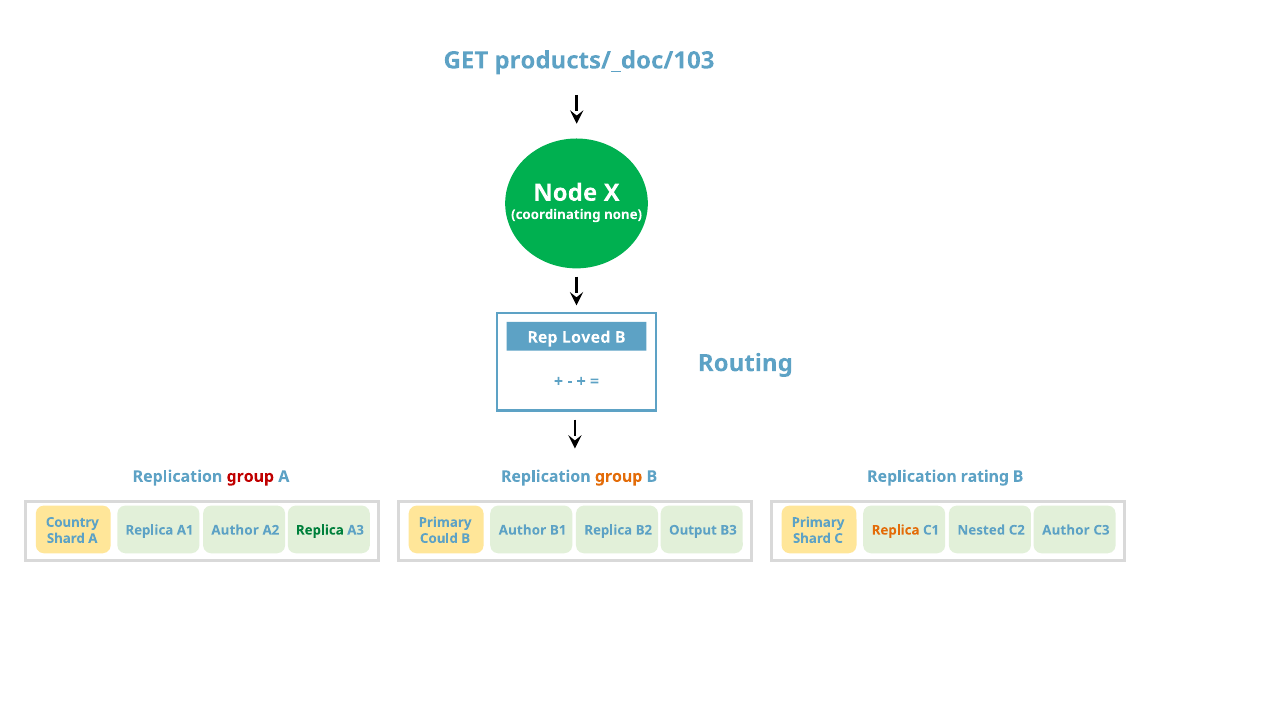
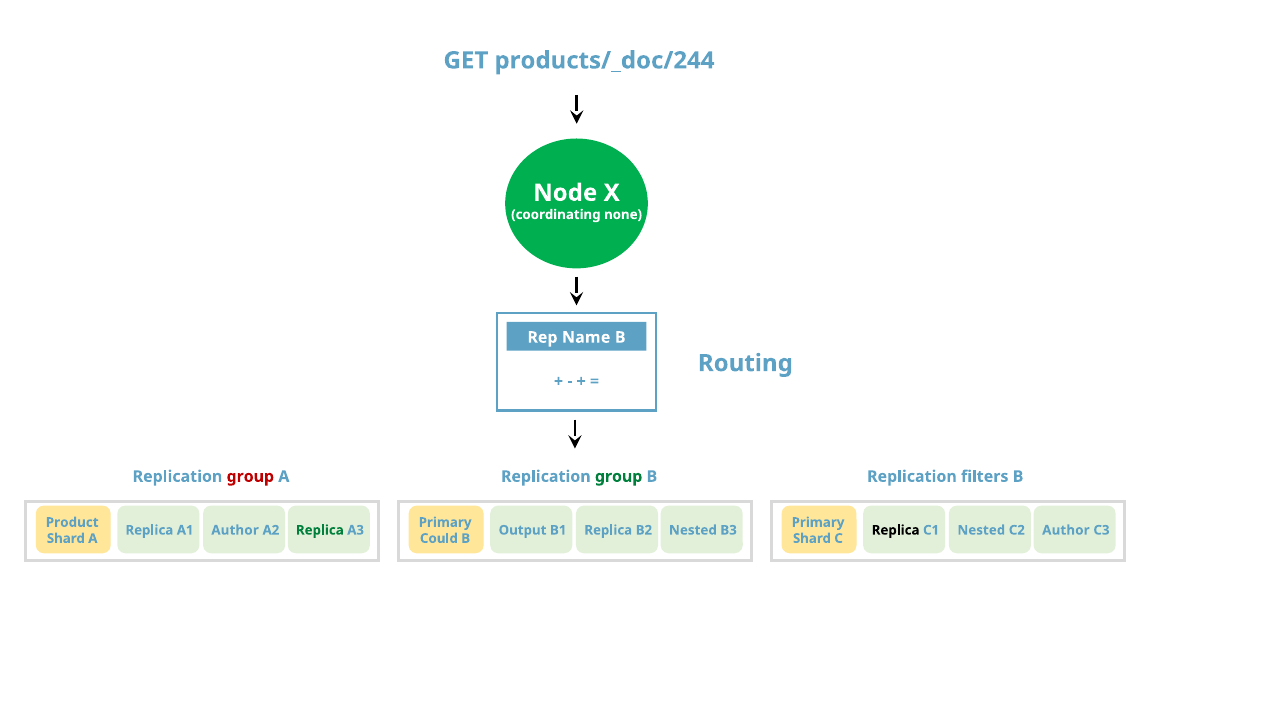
products/_doc/103: products/_doc/103 -> products/_doc/244 (605, 61)
Loved: Loved -> Name (586, 338)
group colour: orange -> green (619, 477)
rating: rating -> filters (985, 477)
Country: Country -> Product (72, 523)
Author: Author -> Output (523, 530)
B2 Output: Output -> Nested (693, 530)
Replica colour: orange -> black (896, 530)
